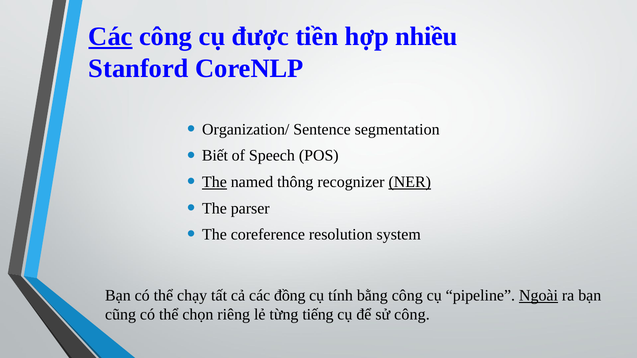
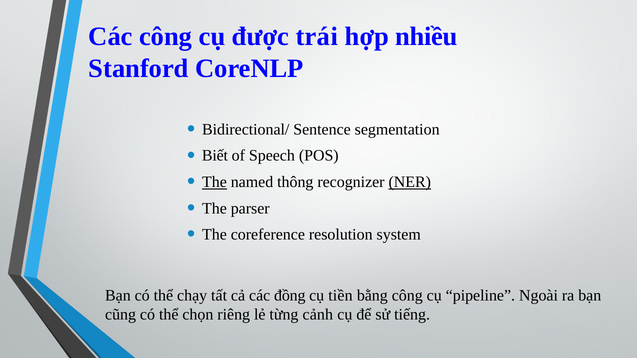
Các underline: present -> none (111, 37)
tiền: tiền -> trái (317, 37)
Organization/: Organization/ -> Bidirectional/ (246, 130)
tính: tính -> tiền (340, 296)
Ngoài underline: present -> none (539, 296)
tiếng: tiếng -> cảnh (318, 315)
sử công: công -> tiếng (412, 315)
